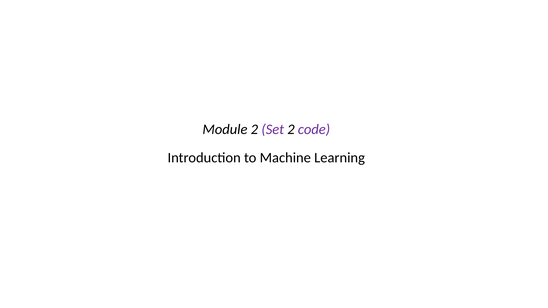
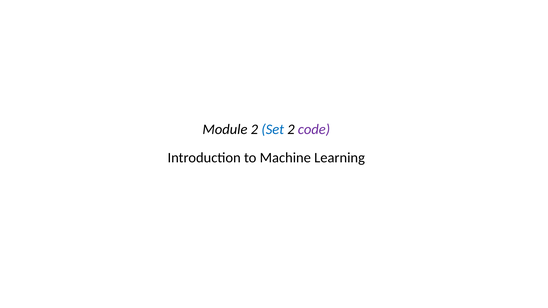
Set colour: purple -> blue (273, 129)
